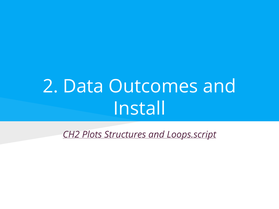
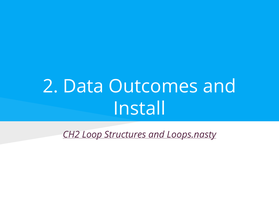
Plots: Plots -> Loop (92, 135)
Loops.script: Loops.script -> Loops.nasty (191, 135)
